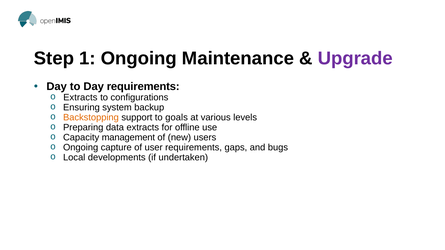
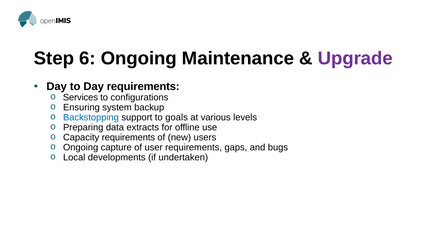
1: 1 -> 6 (87, 58)
Extracts: Extracts -> Services (80, 98)
Backstopping colour: orange -> blue (91, 118)
Capacity management: management -> requirements (128, 138)
